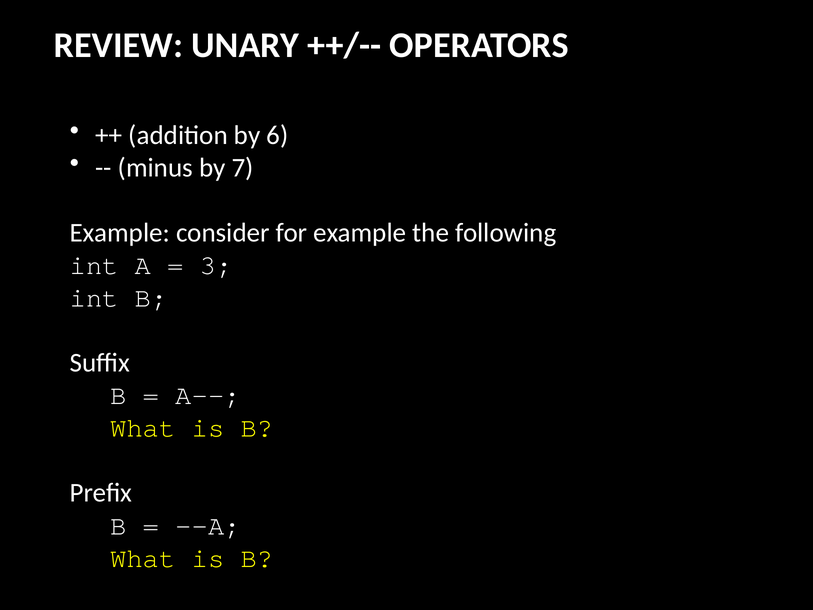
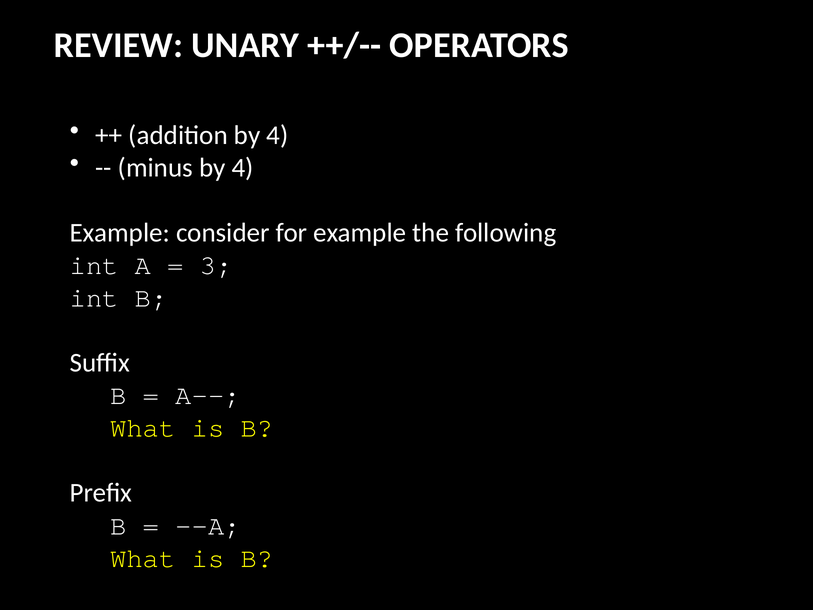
addition by 6: 6 -> 4 (277, 135)
minus by 7: 7 -> 4 (243, 168)
